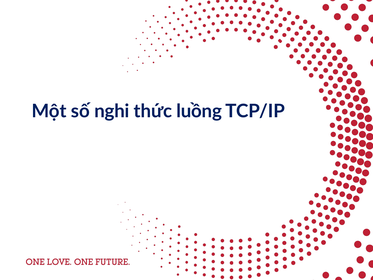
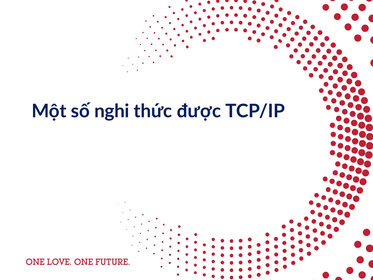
luồng: luồng -> được (199, 111)
